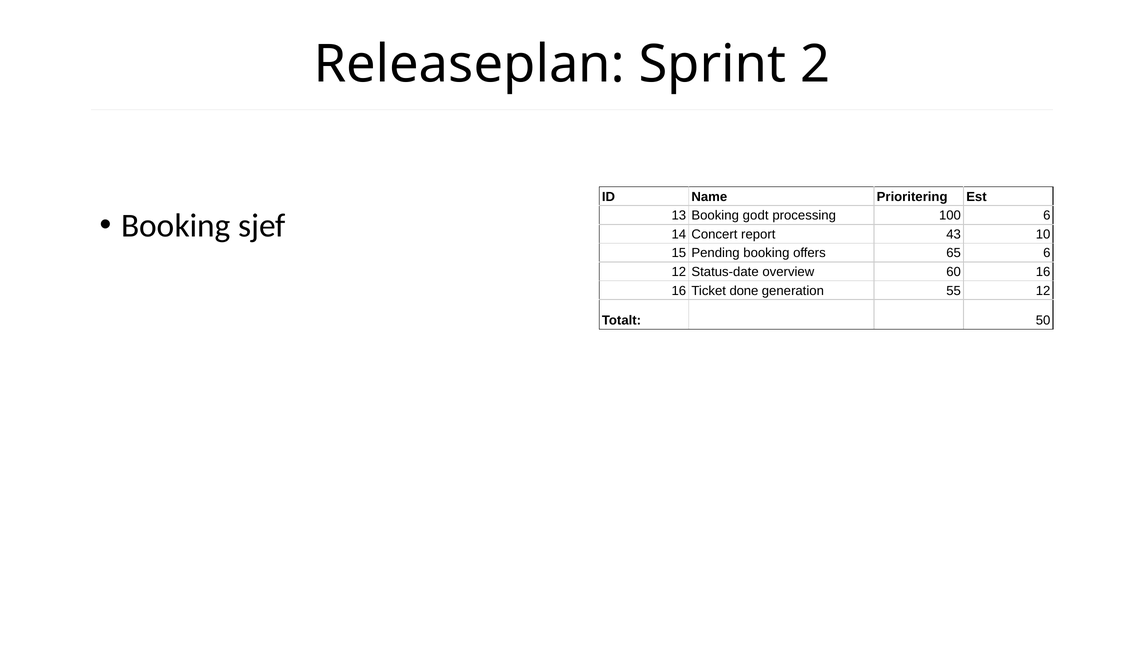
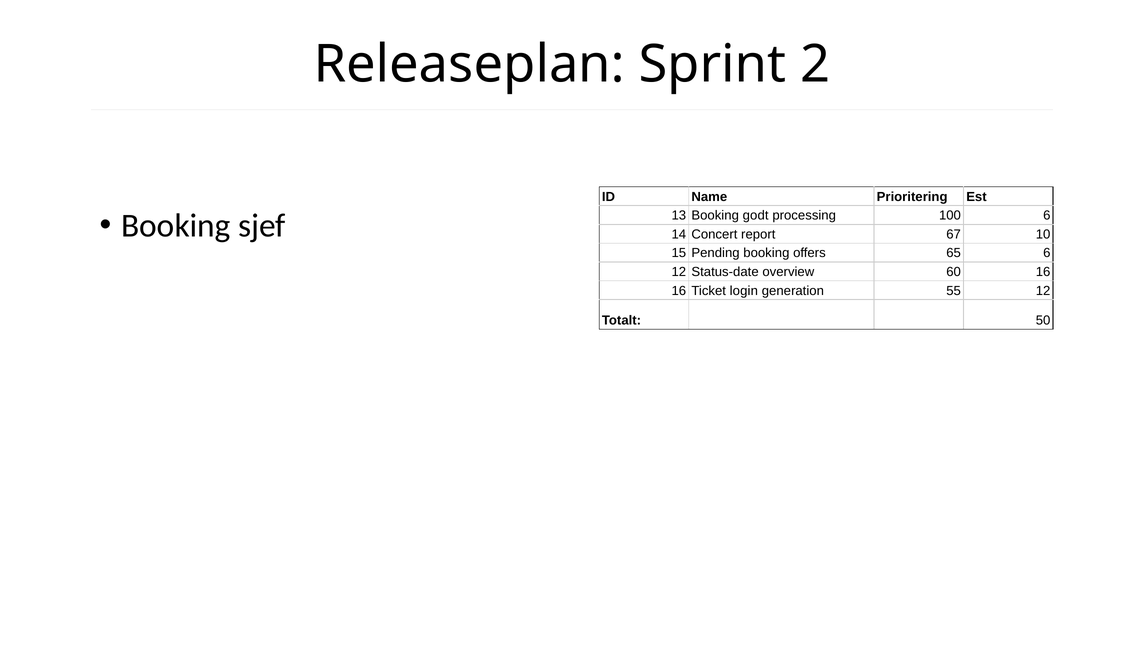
43: 43 -> 67 (954, 234)
done: done -> login (744, 291)
